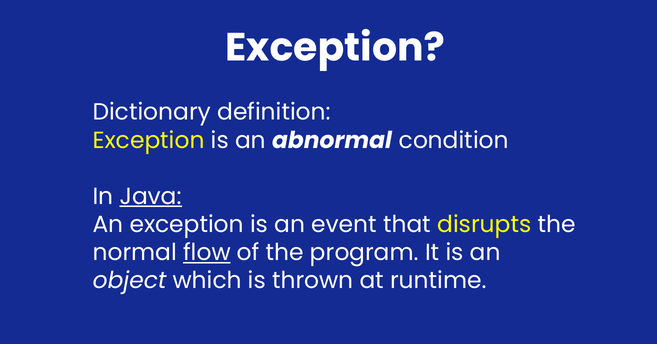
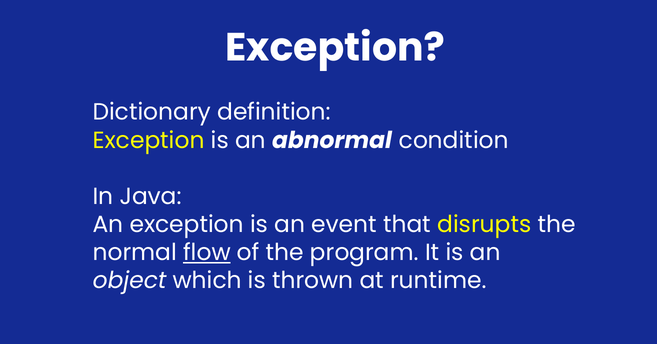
Java underline: present -> none (151, 196)
